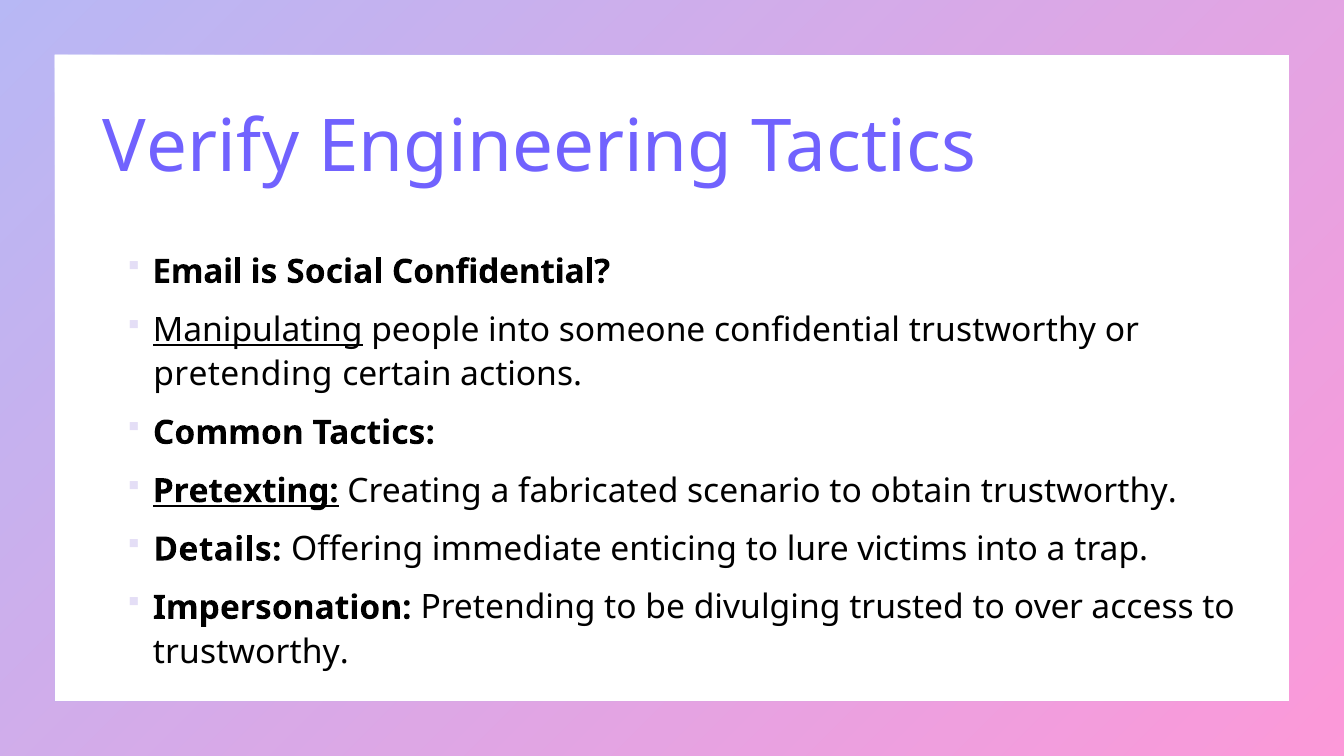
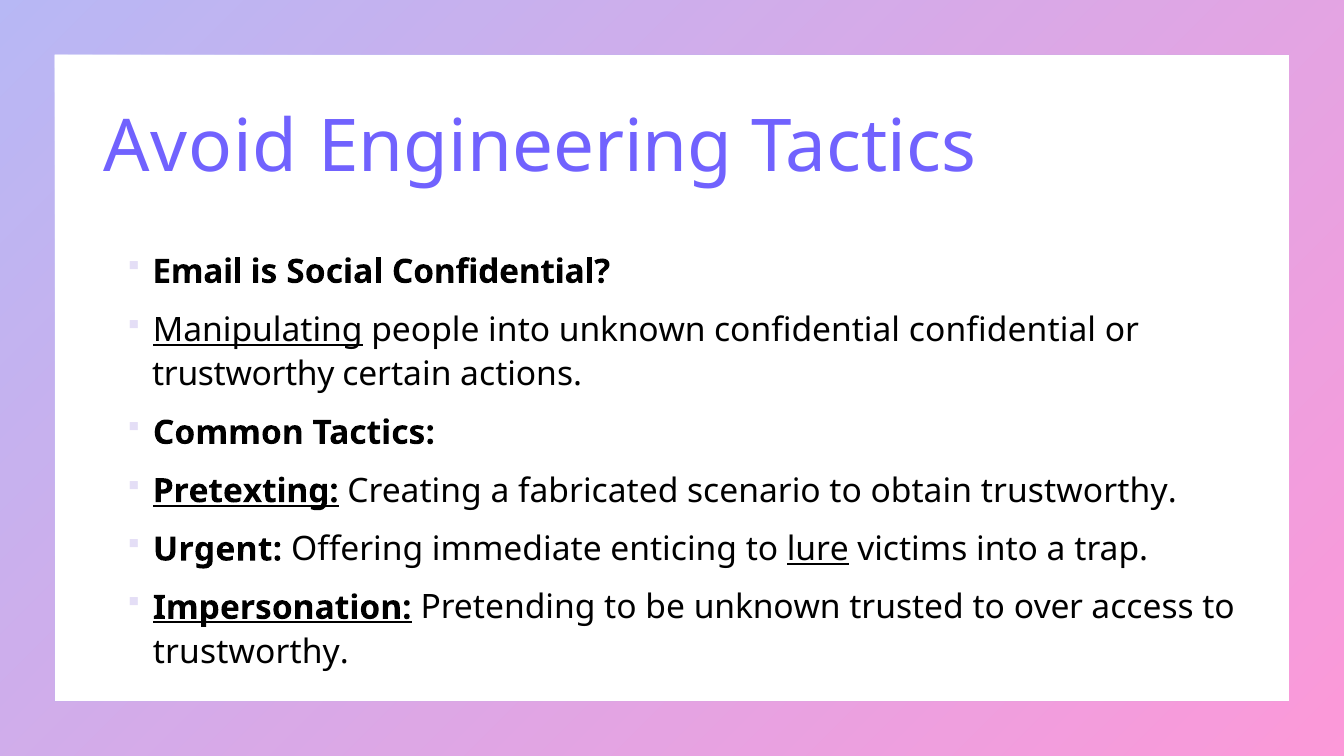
Verify: Verify -> Avoid (201, 148)
into someone: someone -> unknown (632, 330)
confidential trustworthy: trustworthy -> confidential (1003, 330)
pretending: pretending -> trustworthy (243, 374)
Details: Details -> Urgent (217, 549)
lure underline: none -> present (818, 549)
Impersonation underline: none -> present (282, 608)
be divulging: divulging -> unknown (767, 608)
